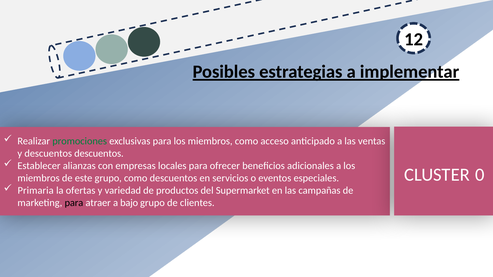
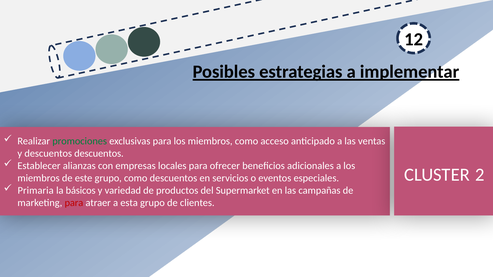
0: 0 -> 2 (480, 175)
ofertas: ofertas -> básicos (81, 191)
para colour: black -> red (74, 203)
bajo: bajo -> esta (129, 203)
